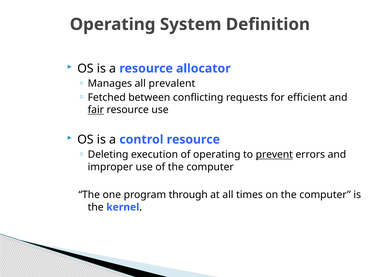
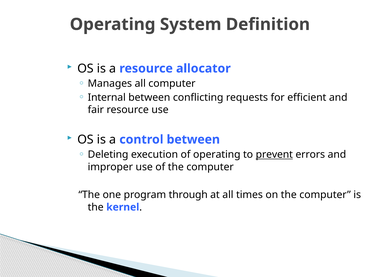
all prevalent: prevalent -> computer (172, 84)
Fetched: Fetched -> Internal (107, 98)
fair underline: present -> none (96, 110)
control resource: resource -> between (193, 140)
